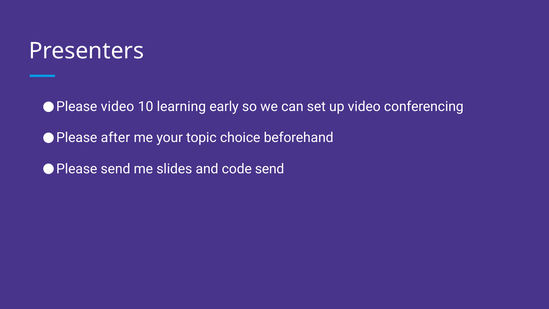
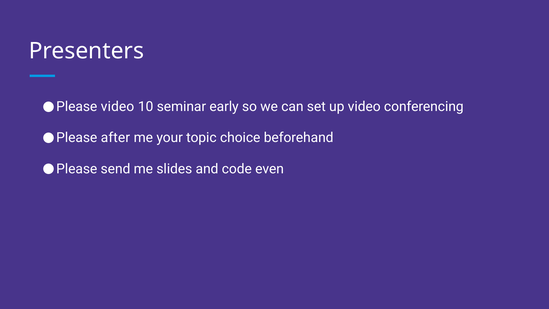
learning: learning -> seminar (181, 107)
code send: send -> even (270, 169)
